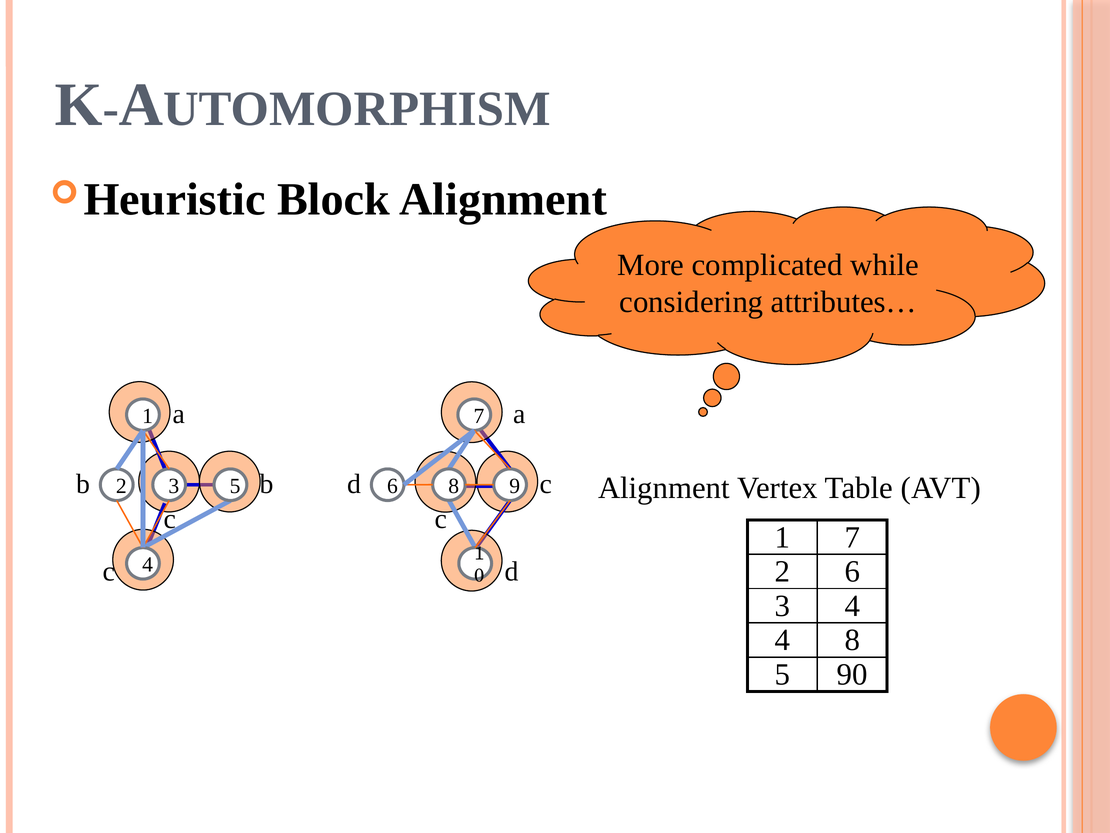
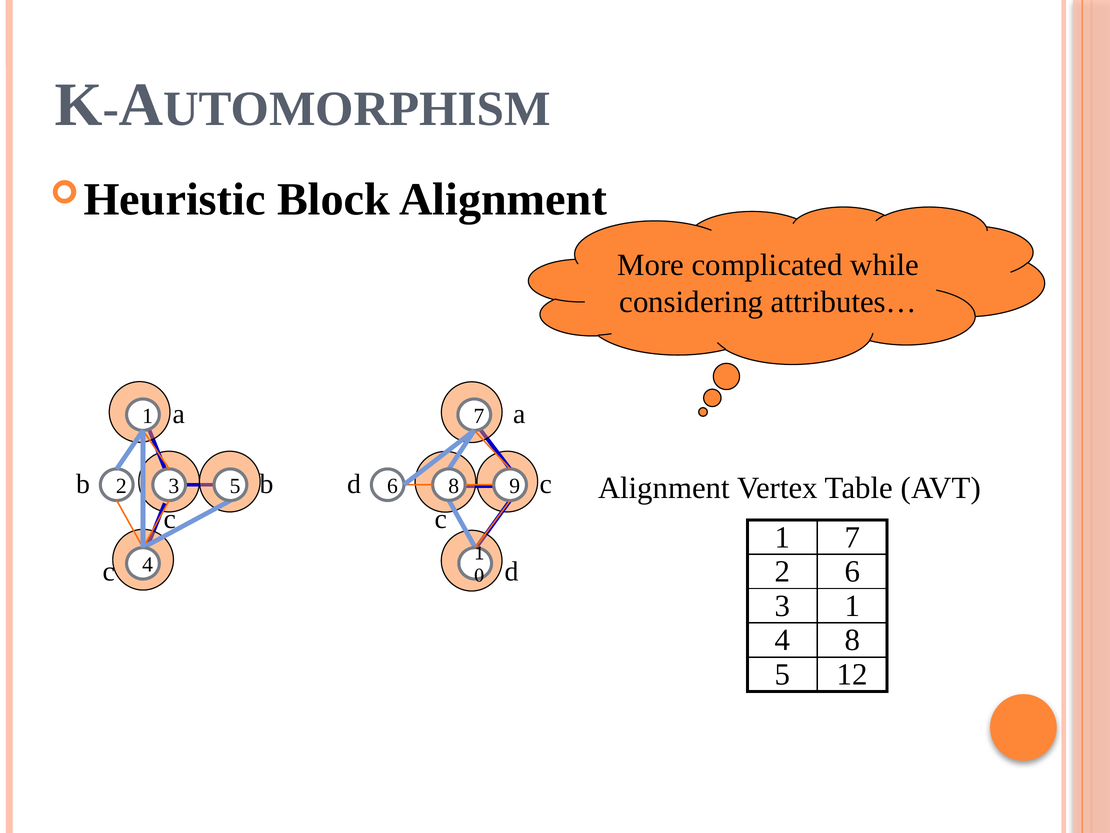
4: 4 -> 1 (852, 606)
90: 90 -> 12 (852, 674)
